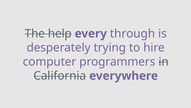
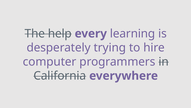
through: through -> learning (133, 33)
